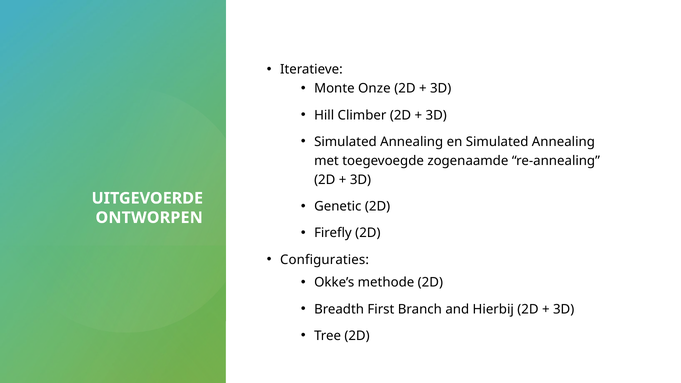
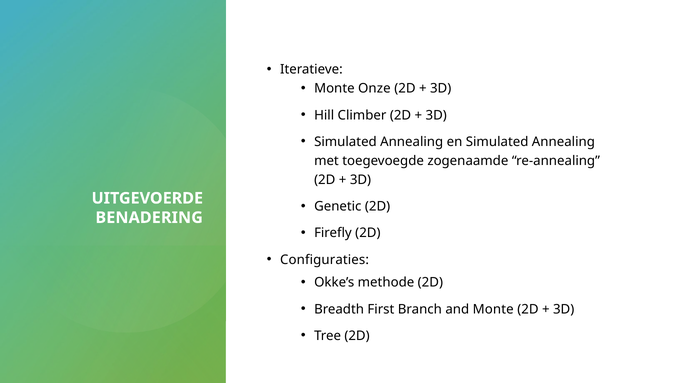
ONTWORPEN: ONTWORPEN -> BENADERING (149, 218)
and Hierbij: Hierbij -> Monte (493, 309)
